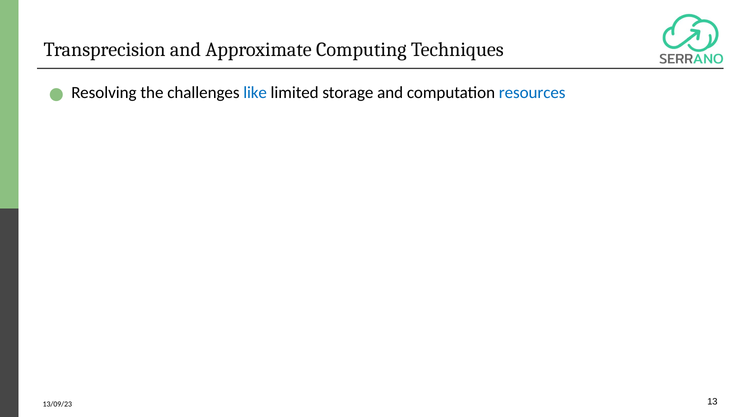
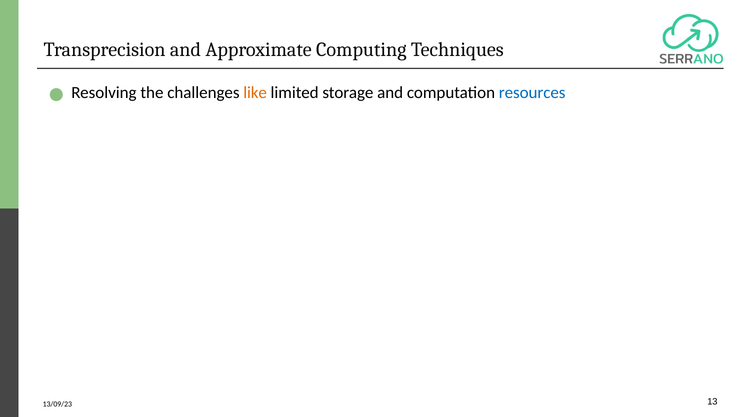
like colour: blue -> orange (255, 93)
